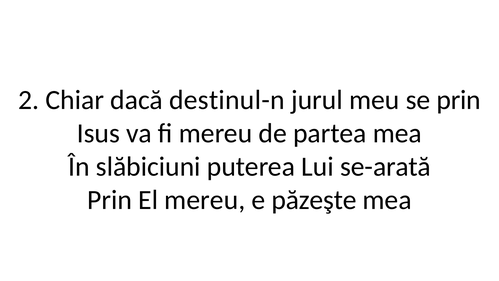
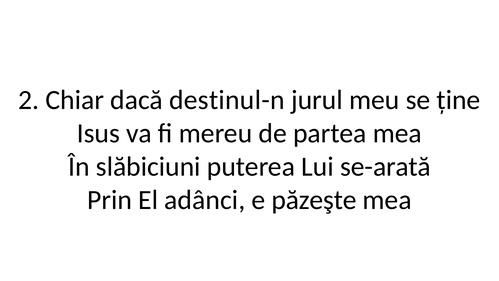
se prin: prin -> ține (458, 100)
El mereu: mereu -> adânci (205, 200)
